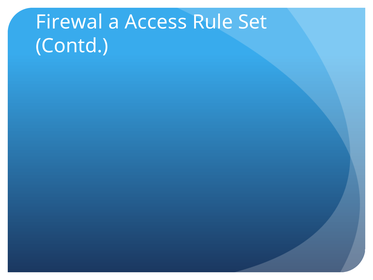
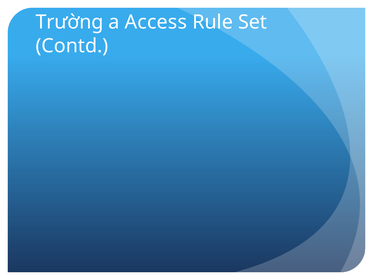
Firewal: Firewal -> Trường (69, 22)
